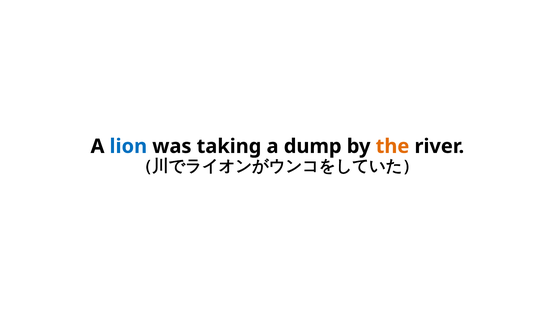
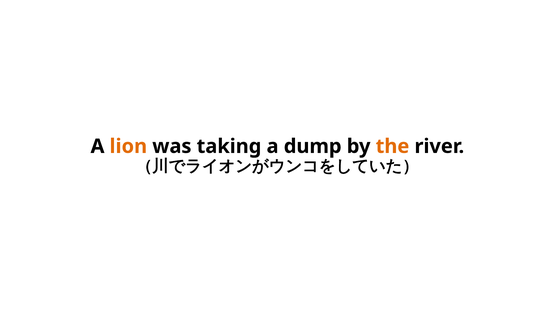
lion colour: blue -> orange (128, 146)
